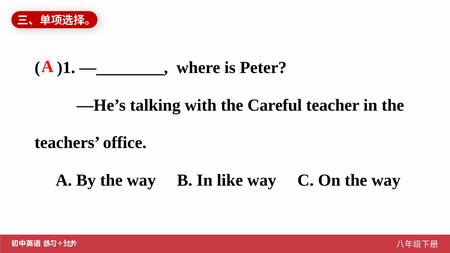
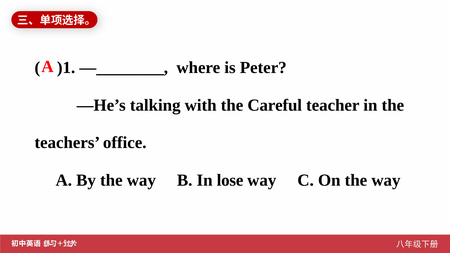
like: like -> lose (230, 180)
